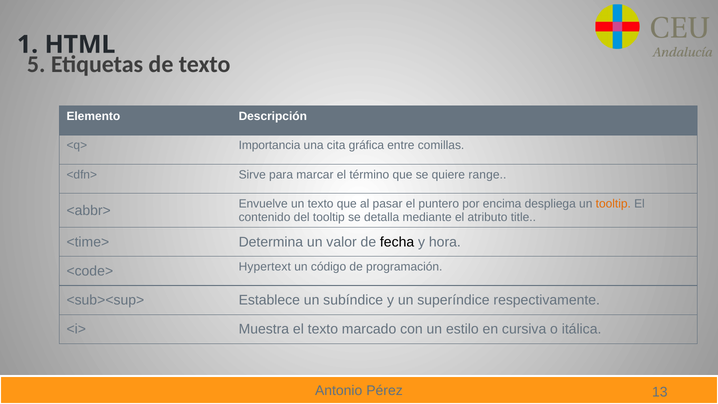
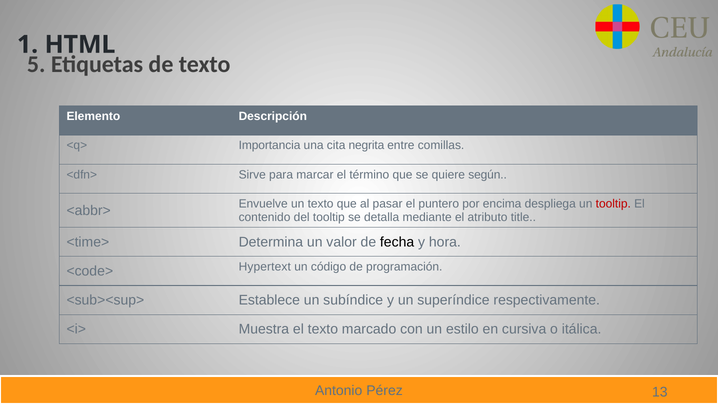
gráfica: gráfica -> negrita (366, 145)
range: range -> según (488, 175)
tooltip colour: orange -> red (613, 204)
